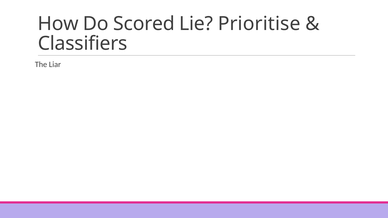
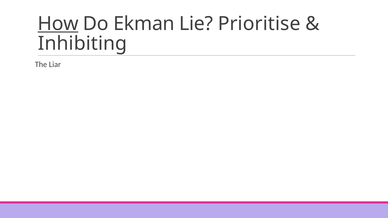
How underline: none -> present (58, 24)
Scored: Scored -> Ekman (144, 24)
Classifiers: Classifiers -> Inhibiting (82, 43)
